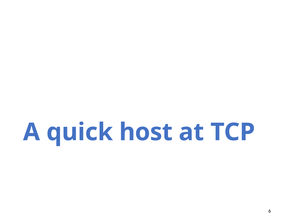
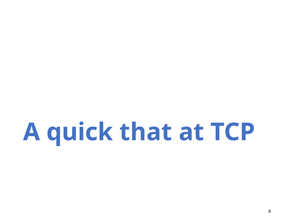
host: host -> that (146, 132)
